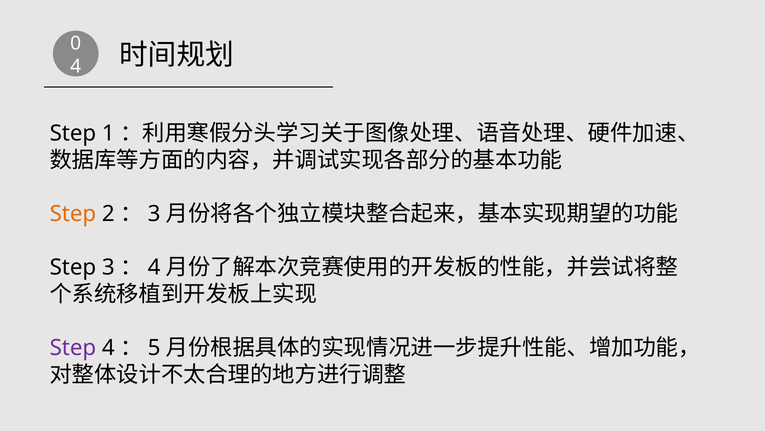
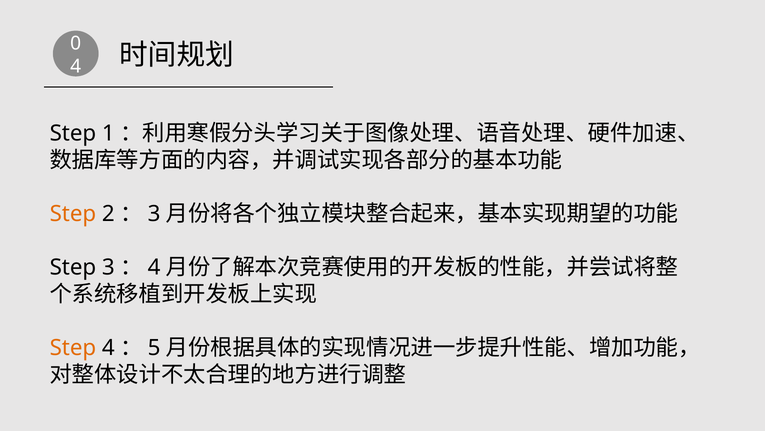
Step colour: purple -> orange (73, 348)
